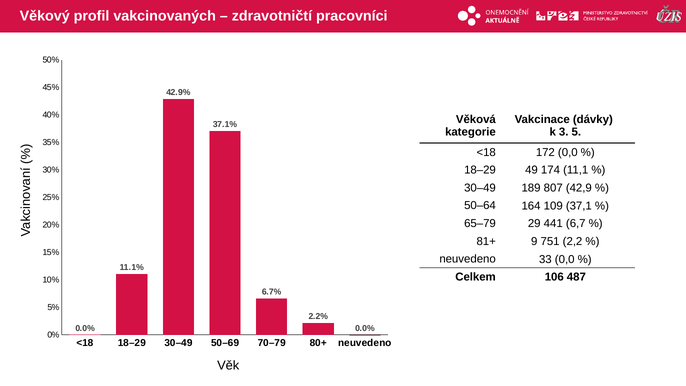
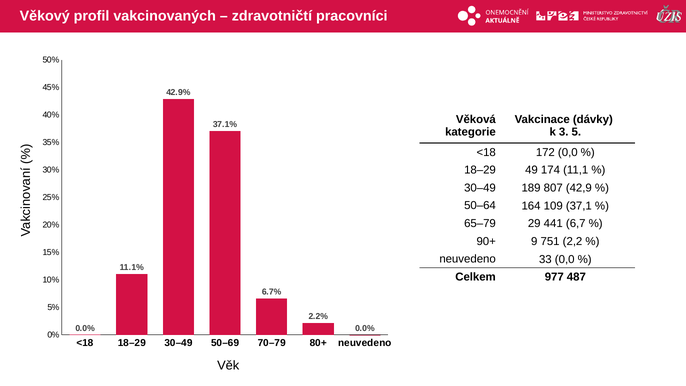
81+: 81+ -> 90+ (486, 241)
106: 106 -> 977 (554, 277)
